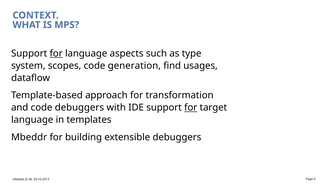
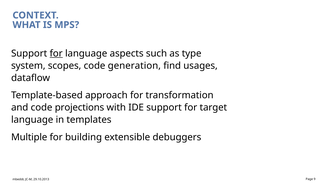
code debuggers: debuggers -> projections (79, 108)
for underline: present -> none (191, 108)
Mbeddr: Mbeddr -> Multiple (29, 138)
